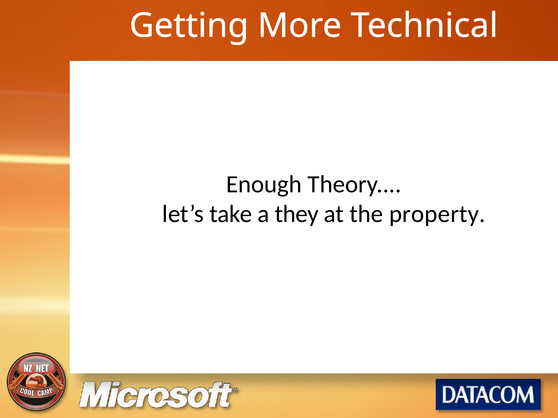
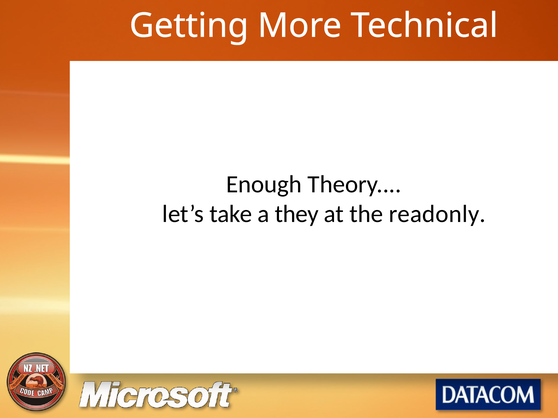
property: property -> readonly (437, 214)
